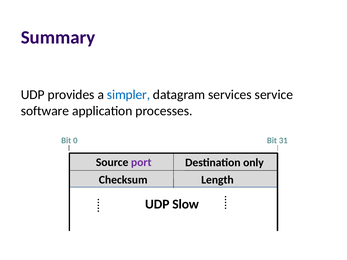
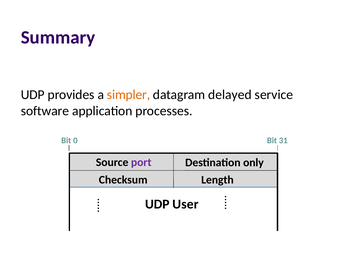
simpler colour: blue -> orange (129, 95)
services: services -> delayed (230, 95)
Slow: Slow -> User (186, 204)
